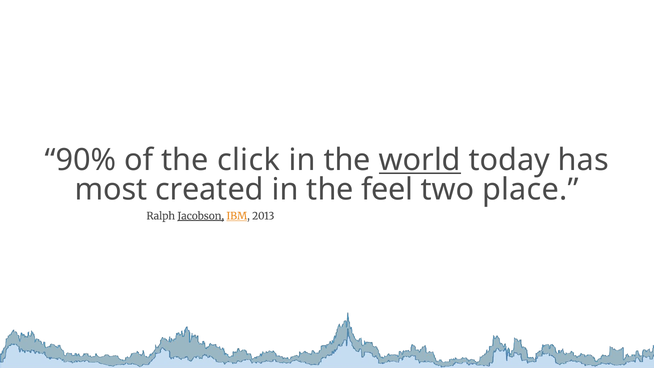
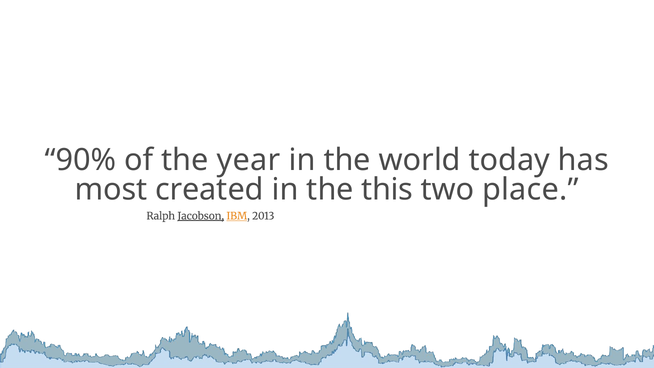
click: click -> year (249, 160)
world underline: present -> none (420, 160)
feel: feel -> this (387, 189)
